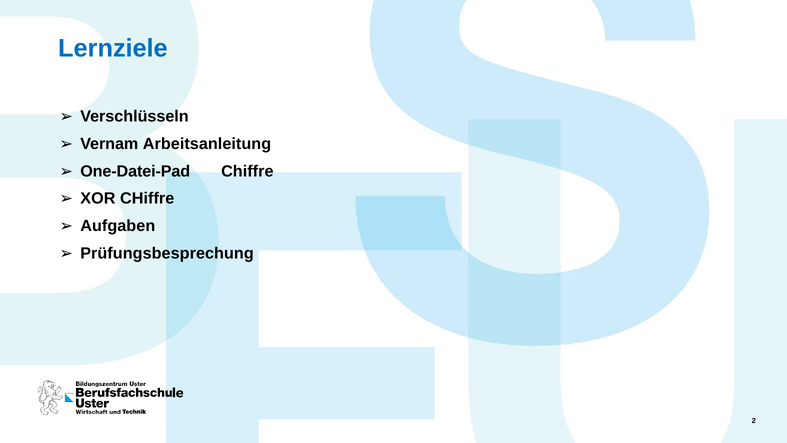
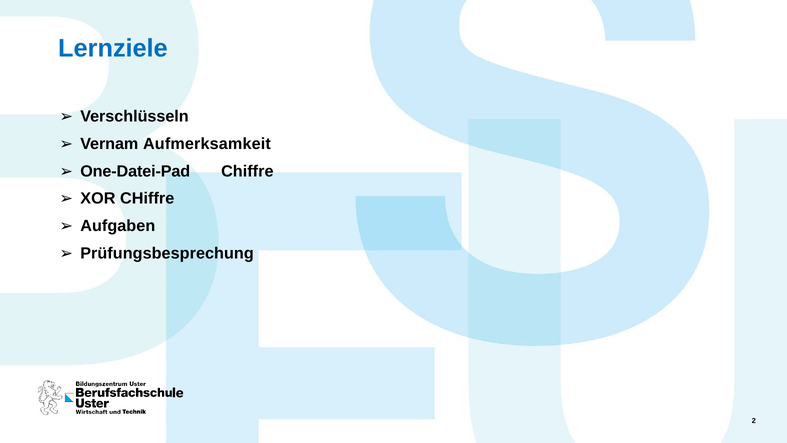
Arbeitsanleitung: Arbeitsanleitung -> Aufmerksamkeit (207, 144)
